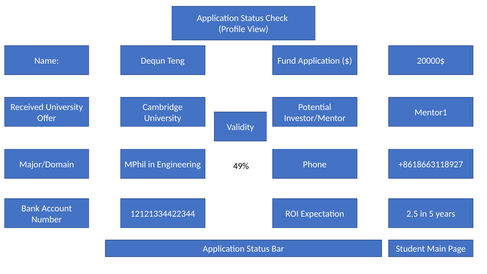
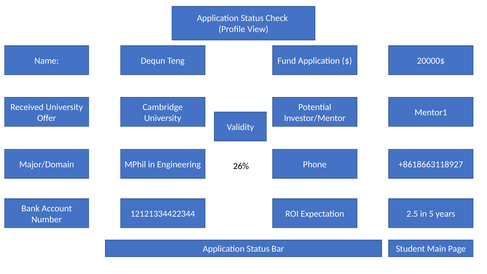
49%: 49% -> 26% (241, 166)
